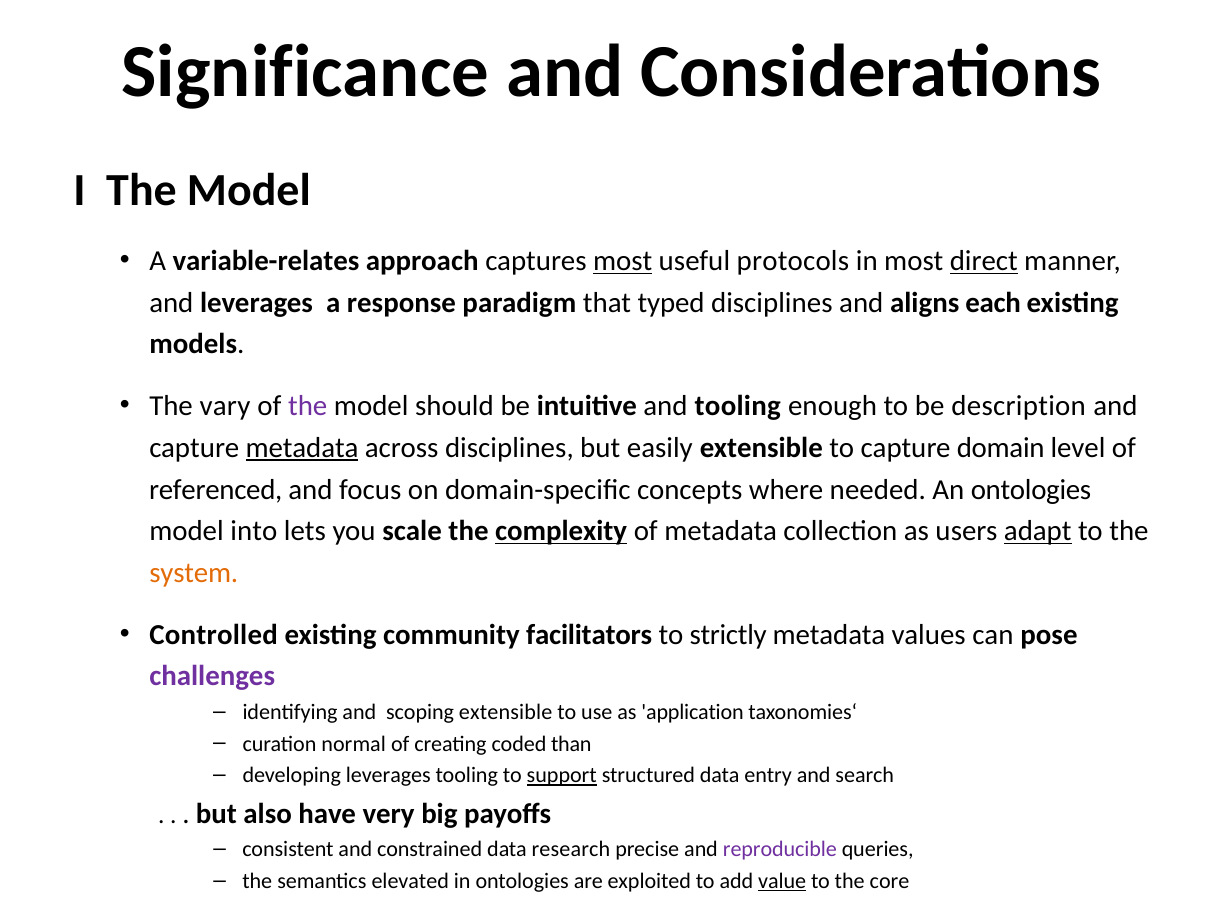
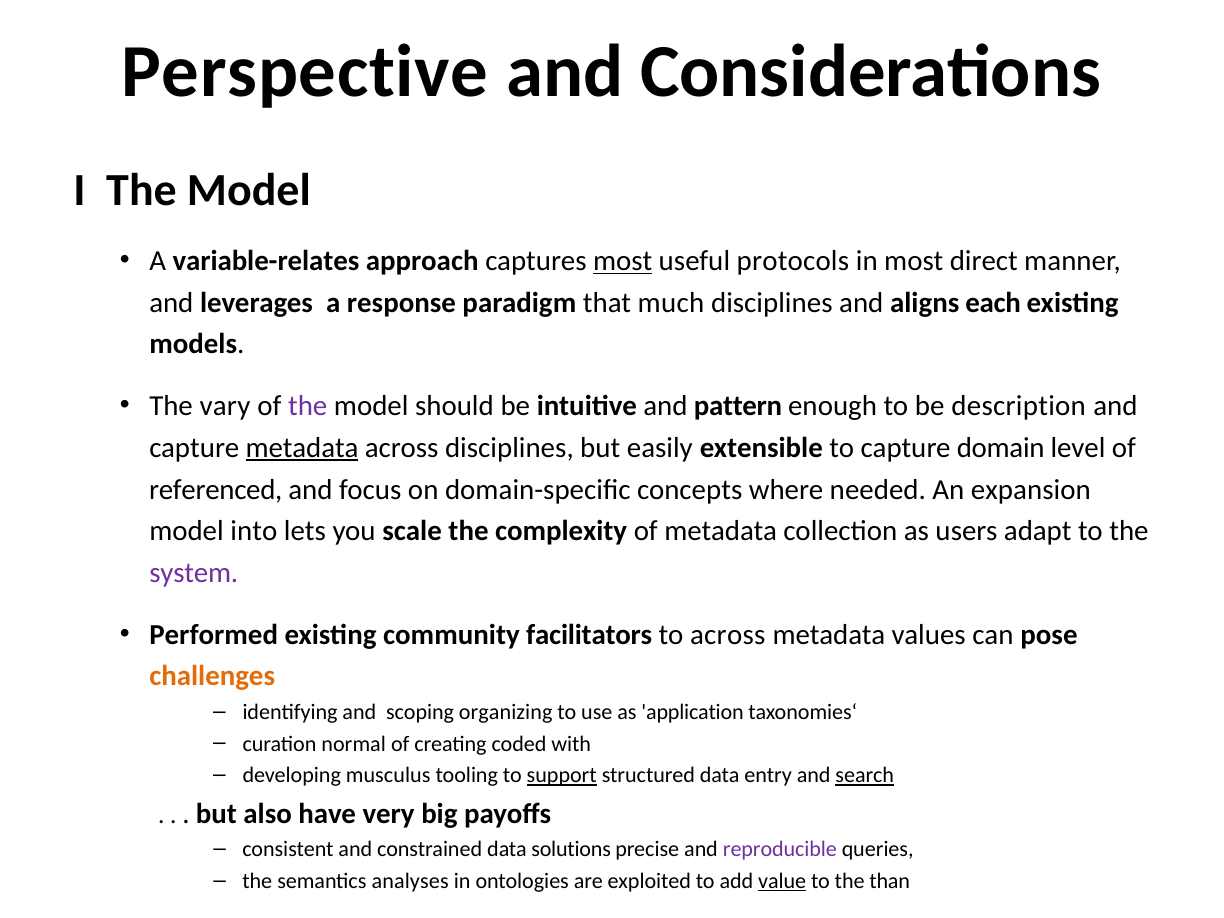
Significance: Significance -> Perspective (305, 72)
direct underline: present -> none (984, 261)
typed: typed -> much (671, 303)
and tooling: tooling -> pattern (738, 406)
An ontologies: ontologies -> expansion (1031, 490)
complexity underline: present -> none (561, 531)
adapt underline: present -> none (1038, 531)
system colour: orange -> purple (194, 573)
Controlled: Controlled -> Performed (214, 635)
to strictly: strictly -> across (728, 635)
challenges colour: purple -> orange (212, 676)
scoping extensible: extensible -> organizing (506, 712)
than: than -> with (571, 744)
developing leverages: leverages -> musculus (388, 776)
search underline: none -> present (865, 776)
research: research -> solutions (571, 849)
elevated: elevated -> analyses (410, 881)
core: core -> than (890, 881)
